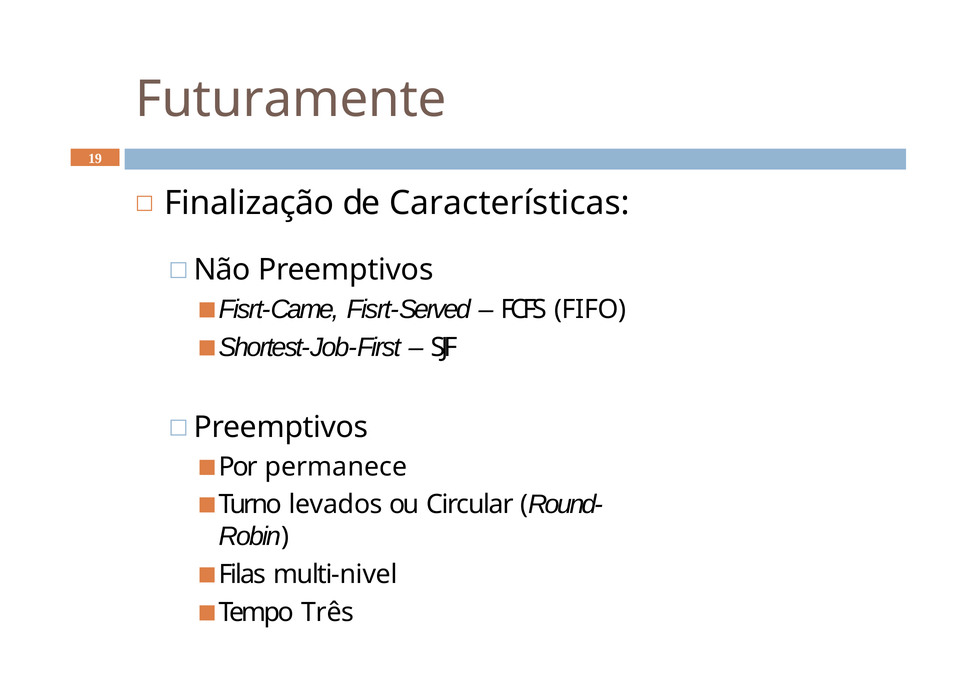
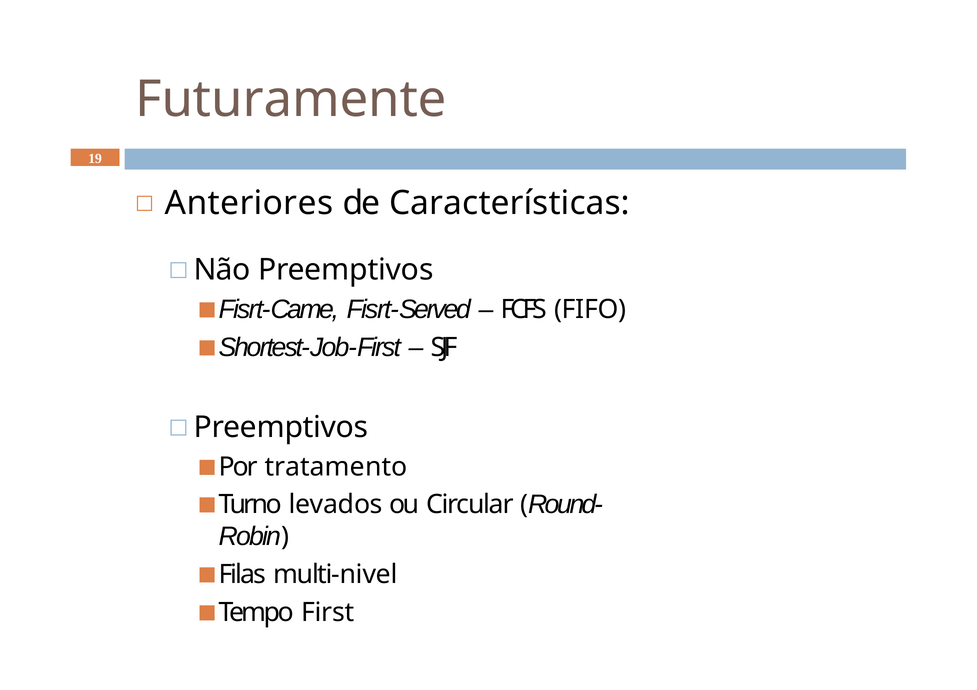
Finalização: Finalização -> Anteriores (249, 203)
permanece: permanece -> tratamento (336, 467)
Três: Três -> First (328, 613)
